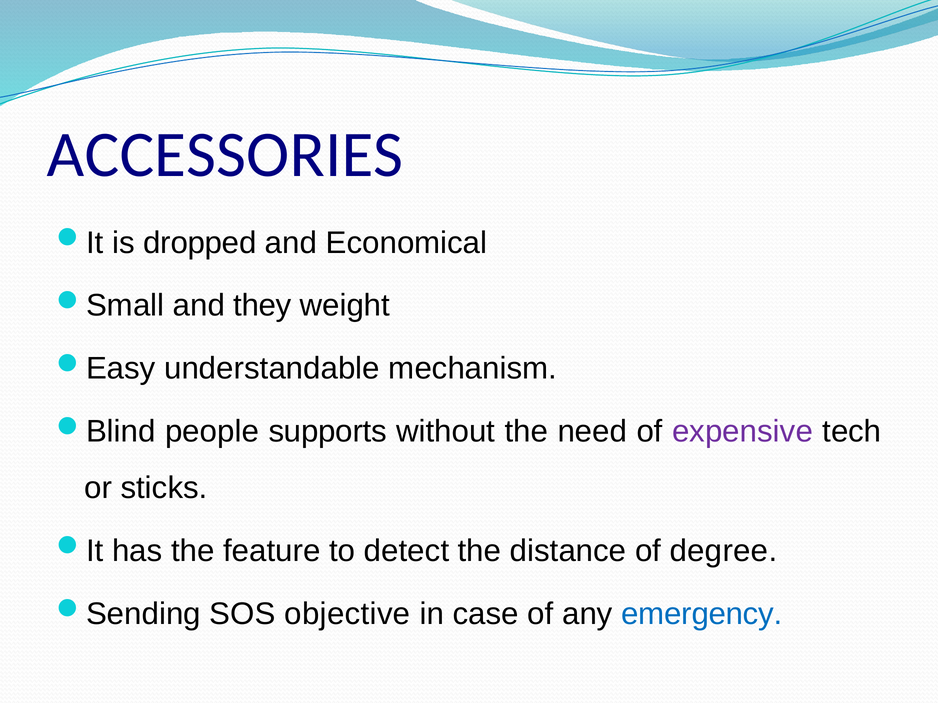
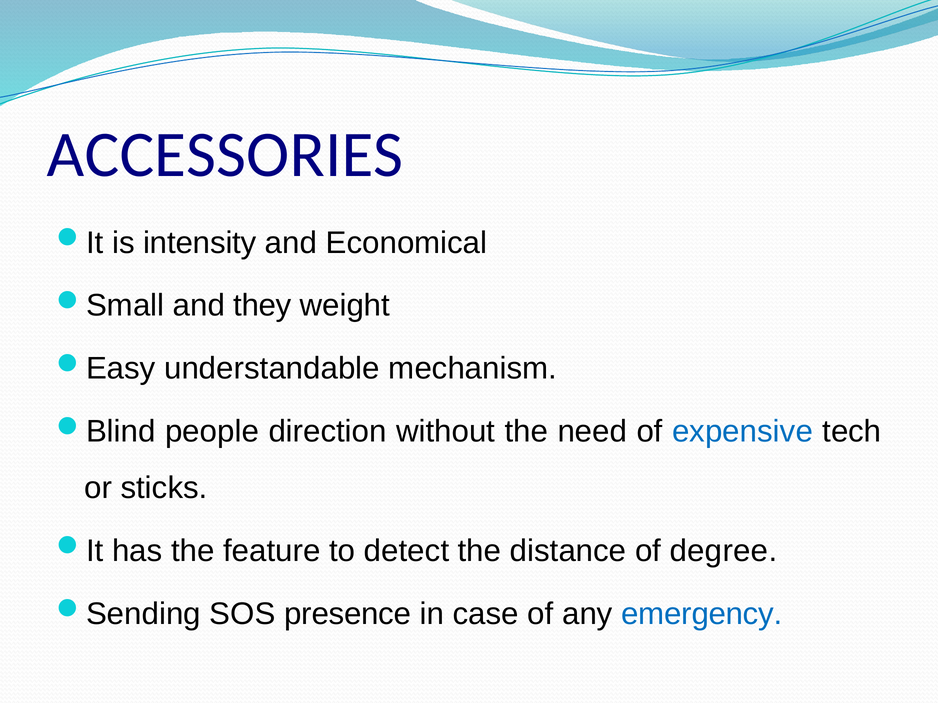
dropped: dropped -> intensity (200, 243)
supports: supports -> direction (328, 432)
expensive colour: purple -> blue (742, 432)
objective: objective -> presence (348, 614)
